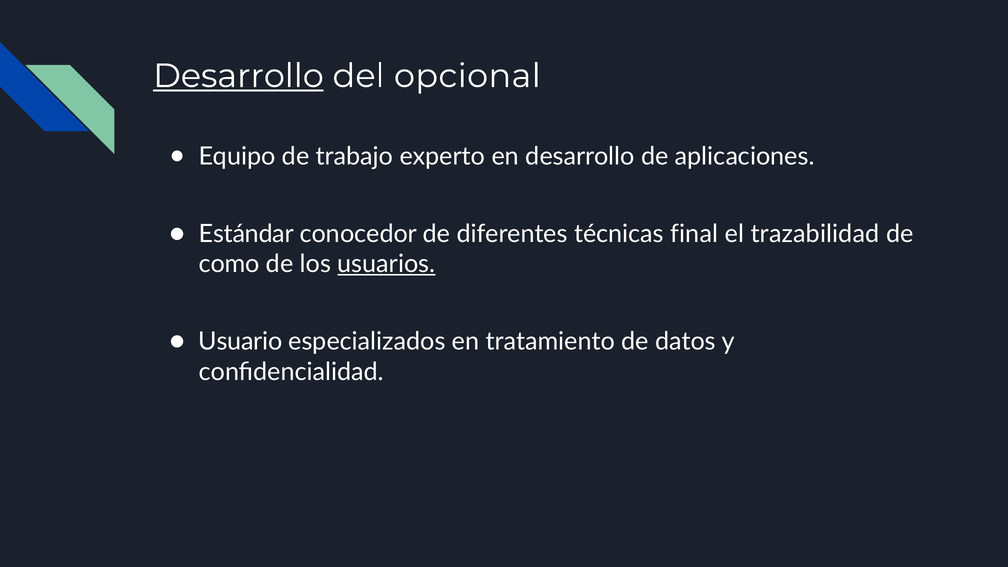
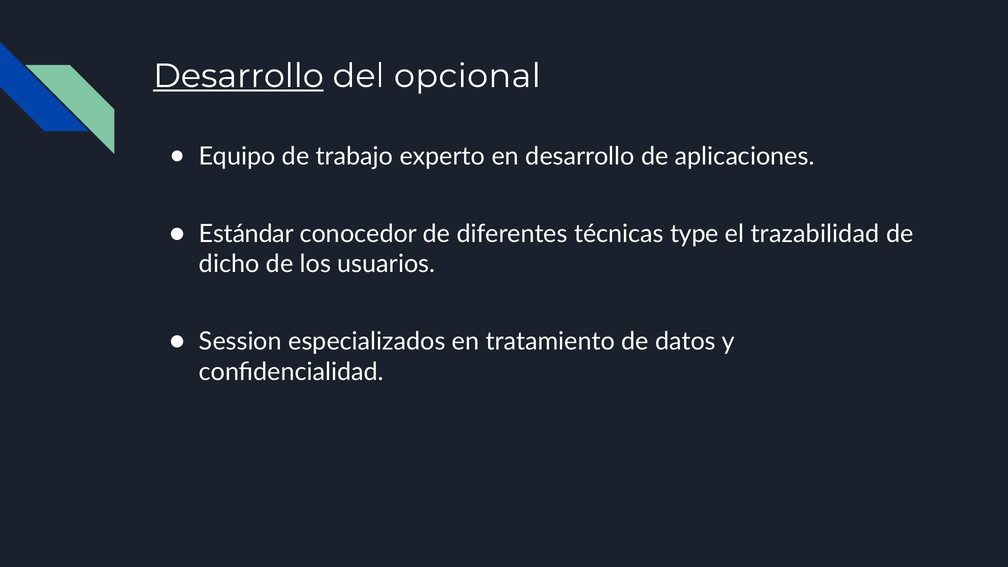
final: final -> type (694, 234)
como: como -> dicho (229, 264)
usuarios underline: present -> none (386, 264)
Usuario: Usuario -> Session (240, 341)
